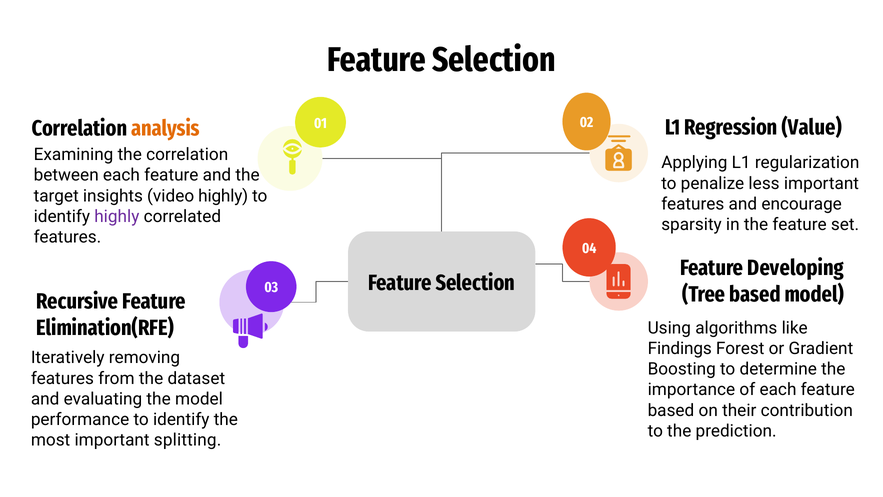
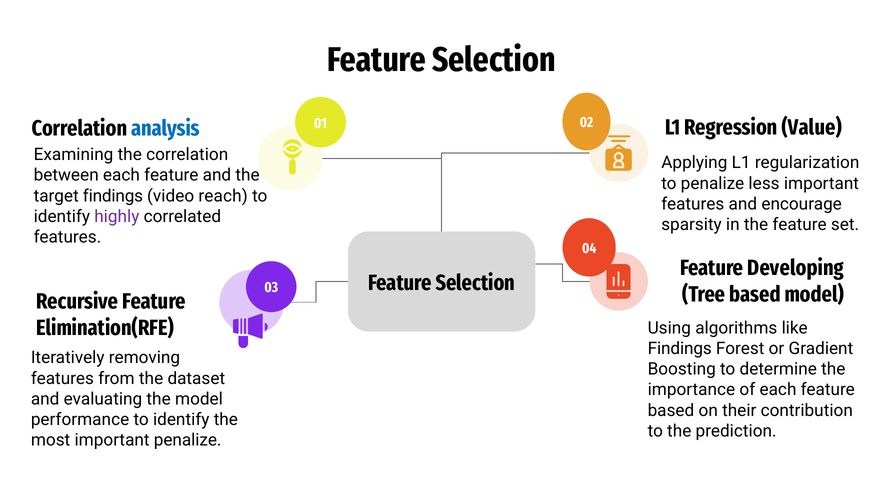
analysis colour: orange -> blue (166, 128)
target insights: insights -> findings (113, 196)
video highly: highly -> reach (223, 196)
important splitting: splitting -> penalize (188, 440)
